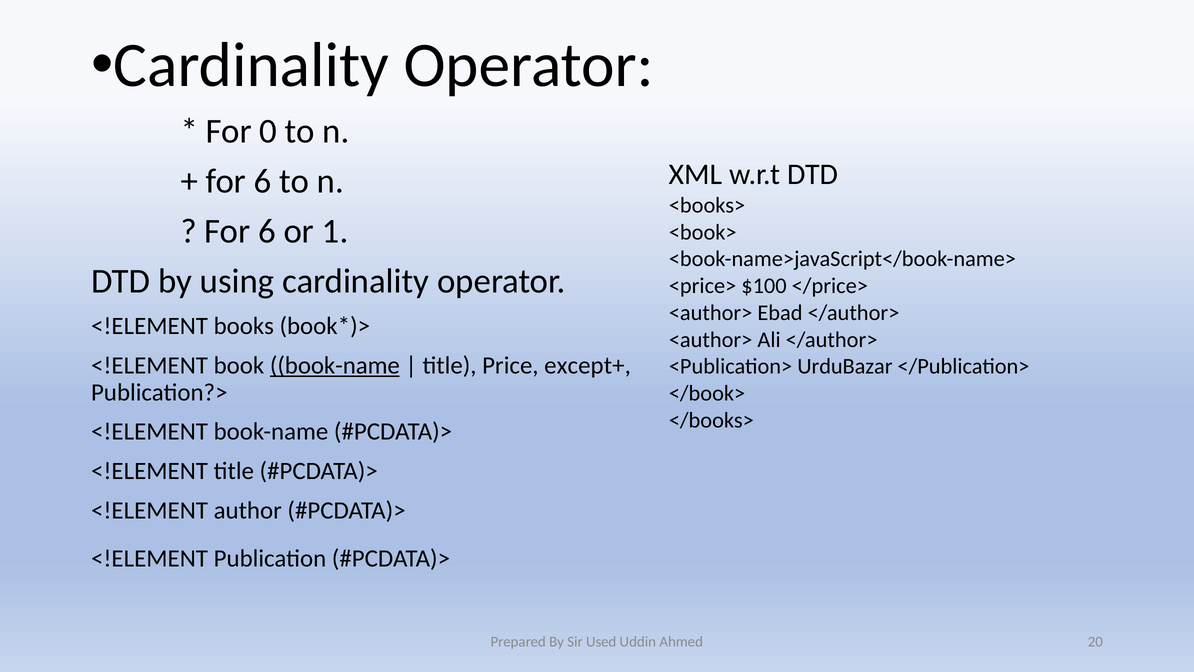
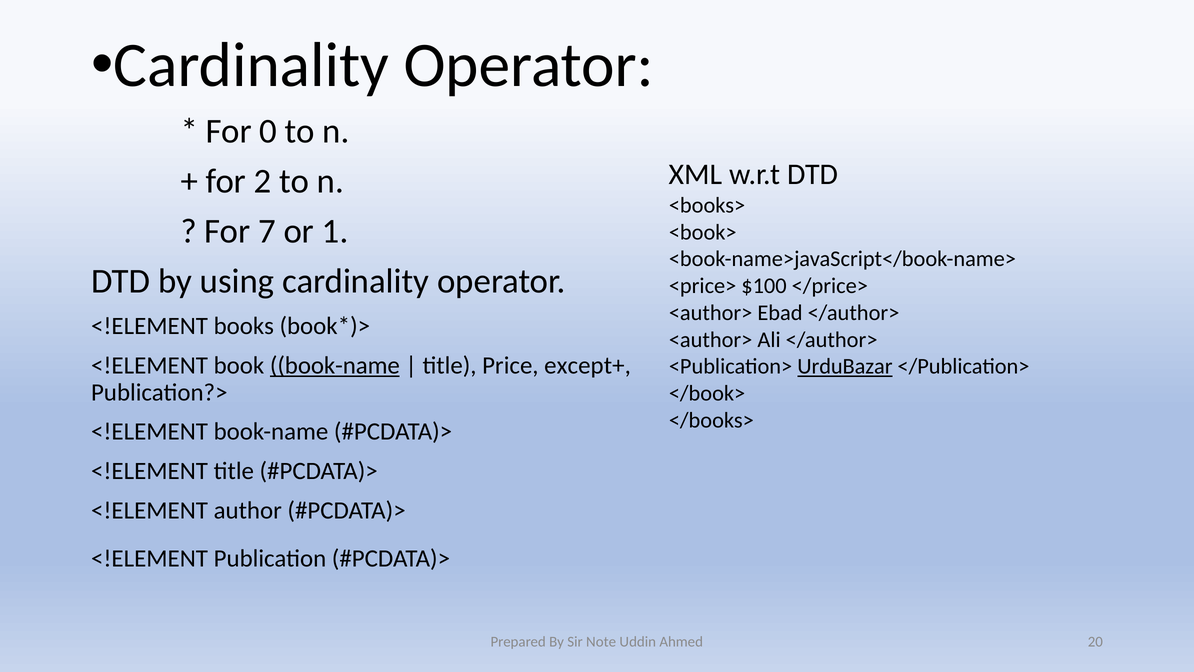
6: 6 -> 2 (263, 181)
6: 6 -> 7 (267, 231)
UrduBazar underline: none -> present (845, 366)
Used: Used -> Note (601, 641)
